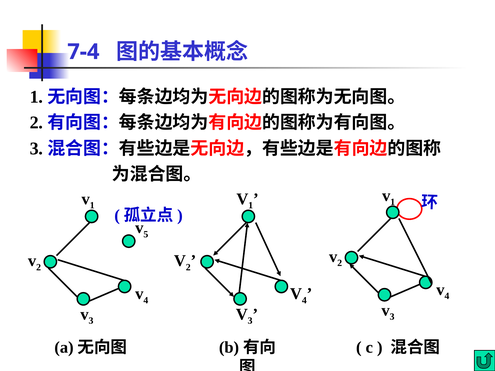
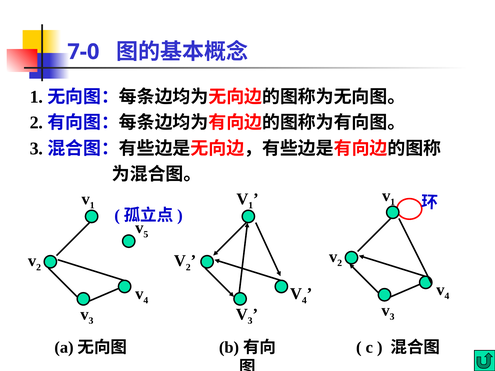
7-4: 7-4 -> 7-0 (83, 52)
